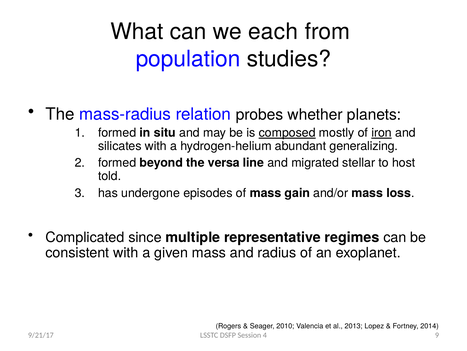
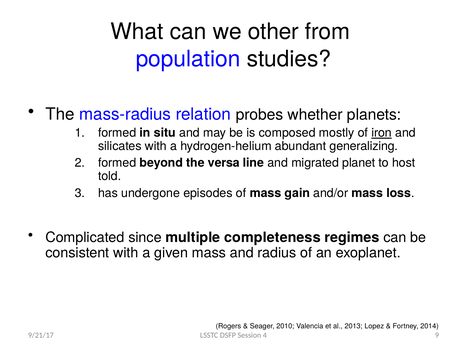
each: each -> other (273, 32)
composed underline: present -> none (287, 133)
stellar: stellar -> planet (359, 163)
representative: representative -> completeness (272, 237)
